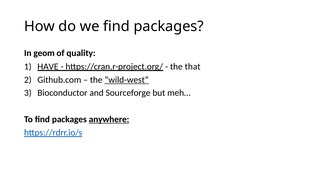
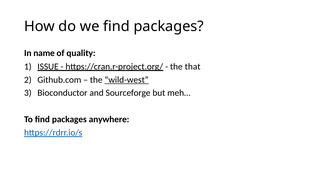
geom: geom -> name (44, 53)
HAVE: HAVE -> ISSUE (48, 67)
anywhere underline: present -> none (109, 120)
